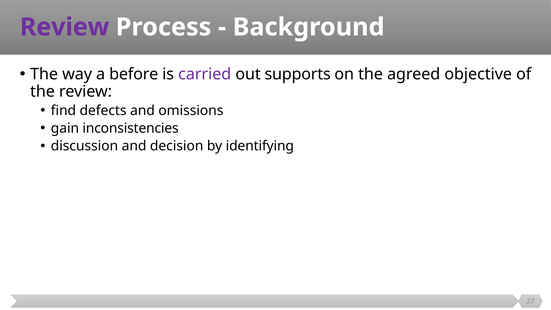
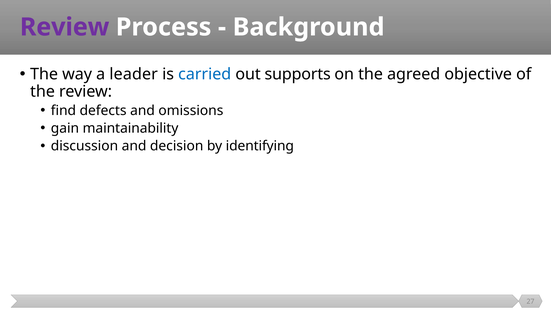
before: before -> leader (134, 74)
carried colour: purple -> blue (205, 74)
inconsistencies: inconsistencies -> maintainability (131, 128)
